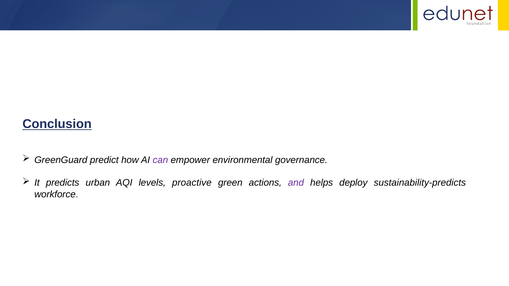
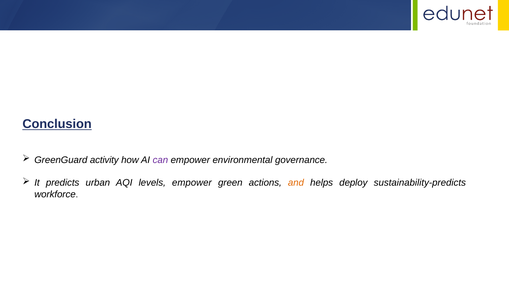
predict: predict -> activity (104, 160)
levels proactive: proactive -> empower (192, 183)
and colour: purple -> orange (296, 183)
